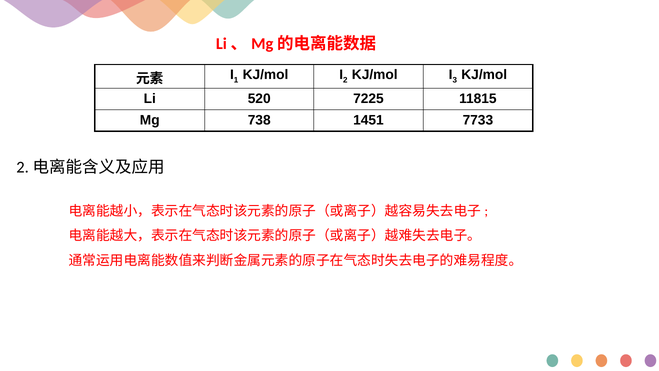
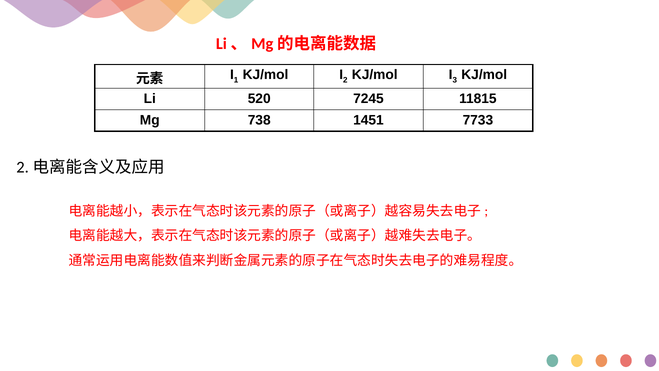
7225: 7225 -> 7245 (368, 99)
